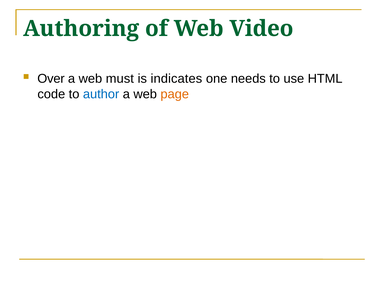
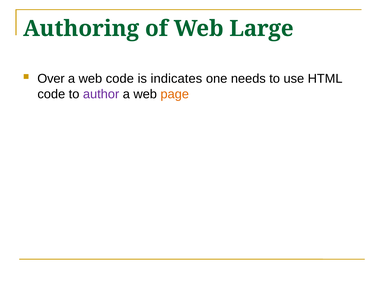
Video: Video -> Large (261, 29)
web must: must -> code (120, 79)
author colour: blue -> purple (101, 94)
